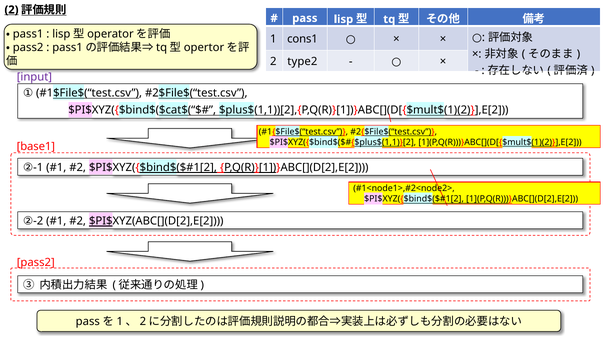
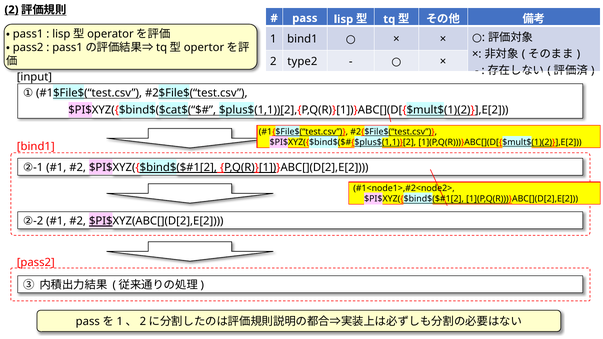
1 cons1: cons1 -> bind1 (302, 39)
input colour: purple -> black (34, 77)
base1: base1 -> bind1 (36, 146)
